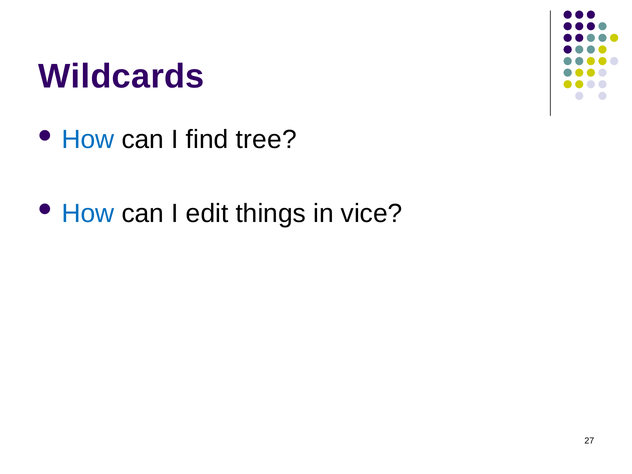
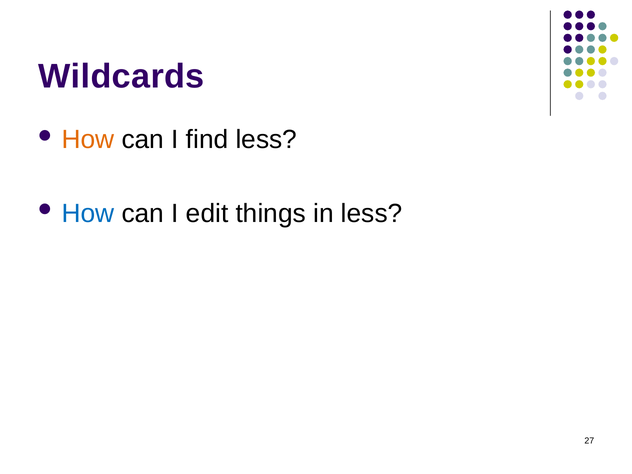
How colour: blue -> orange (88, 140)
find tree: tree -> less (266, 140)
in vice: vice -> less (372, 213)
